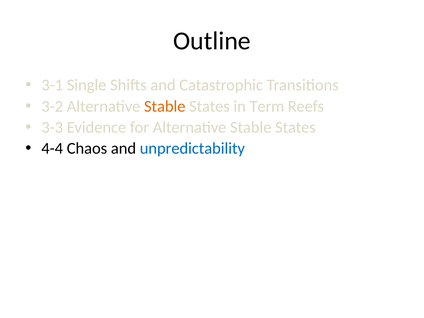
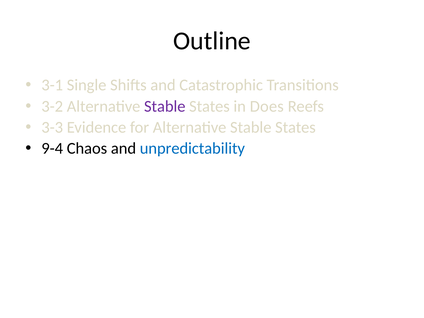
Stable colour: orange -> purple (165, 106)
Term: Term -> Does (267, 106)
4-4: 4-4 -> 9-4 (52, 148)
